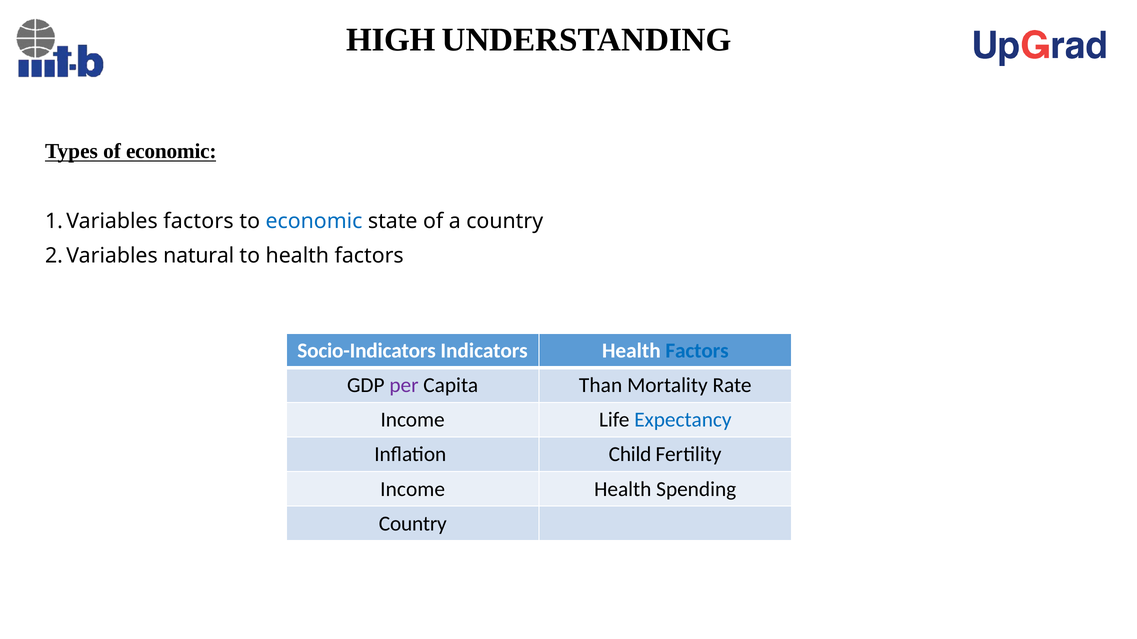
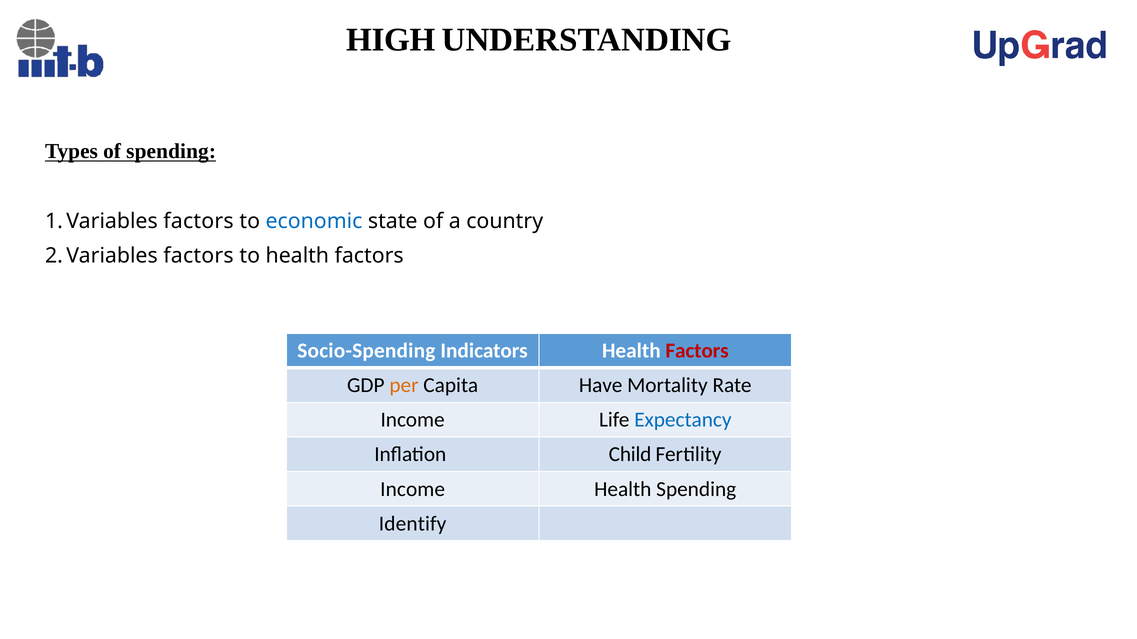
of economic: economic -> spending (171, 152)
natural: natural -> factors (198, 256)
Socio-Indicators: Socio-Indicators -> Socio-Spending (366, 351)
Factors colour: blue -> red (697, 351)
per colour: purple -> orange (404, 386)
Than: Than -> Have (601, 386)
Country: Country -> Identify (413, 524)
